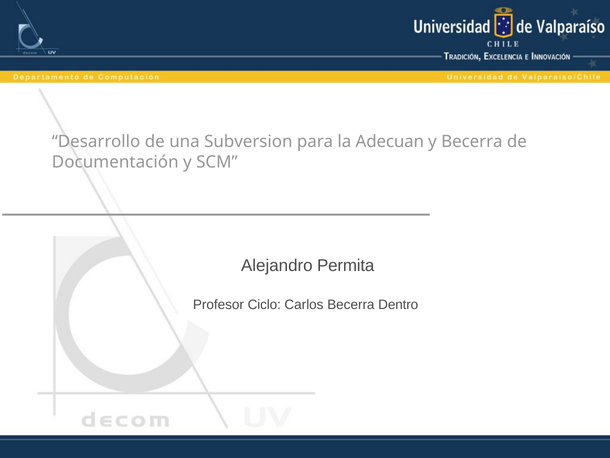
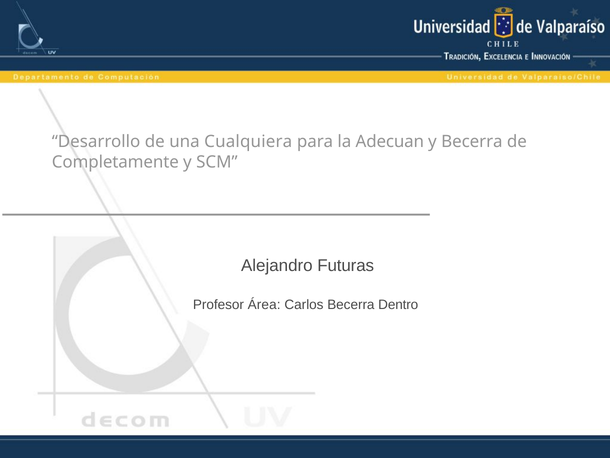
Subversion: Subversion -> Cualquiera (248, 141)
Documentación: Documentación -> Completamente (115, 162)
Permita: Permita -> Futuras (346, 266)
Ciclo: Ciclo -> Área (264, 304)
